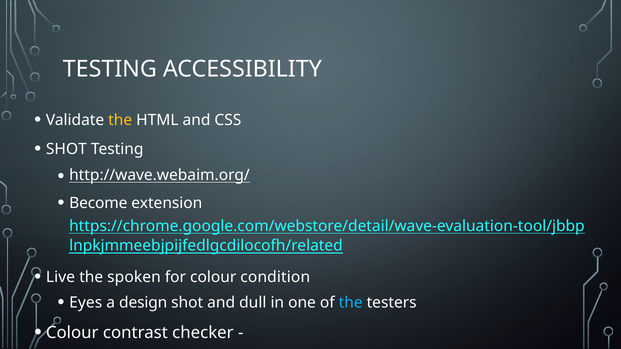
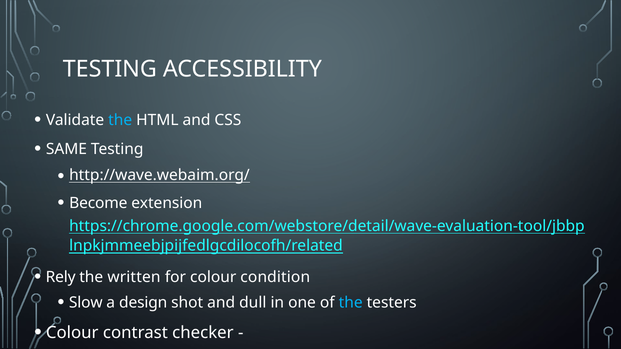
the colour: yellow -> light blue (120, 120)
SHOT: SHOT -> SAME (66, 149)
Live: Live -> Rely (61, 277)
spoken: spoken -> written (134, 277)
Eyes: Eyes -> Slow (86, 303)
